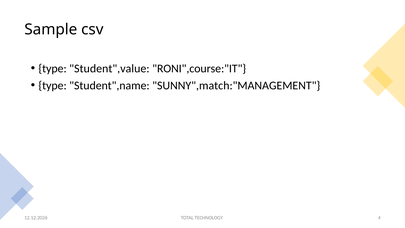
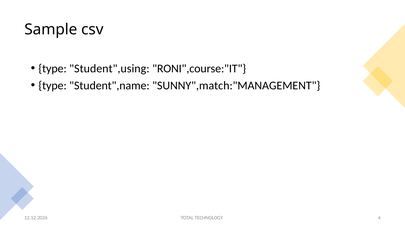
Student",value: Student",value -> Student",using (109, 68)
